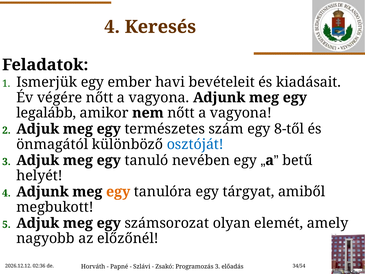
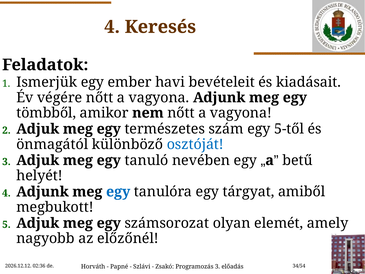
legalább: legalább -> tömbből (46, 113)
8-től: 8-től -> 5-től (289, 129)
egy colour: orange -> blue (118, 192)
